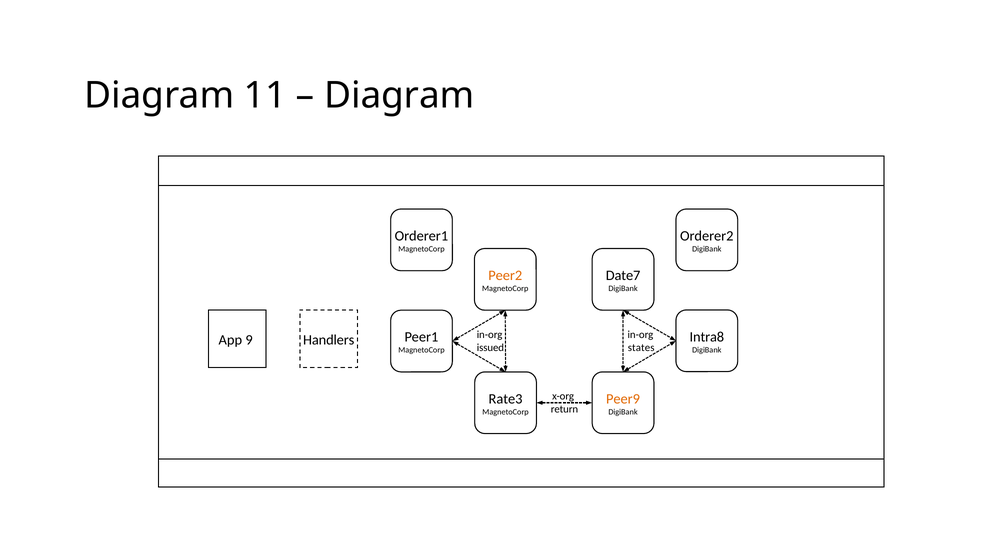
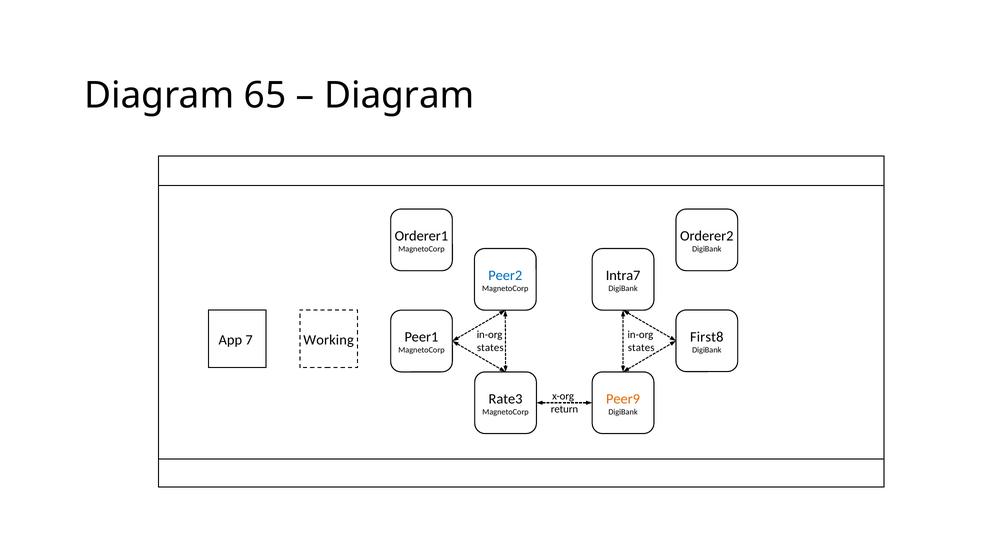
11: 11 -> 65 (265, 95)
Peer2 colour: orange -> blue (505, 276)
Date7: Date7 -> Intra7 (623, 276)
Intra8: Intra8 -> First8 (707, 337)
9: 9 -> 7 (249, 340)
Handlers: Handlers -> Working (329, 340)
issued: issued -> states (490, 348)
